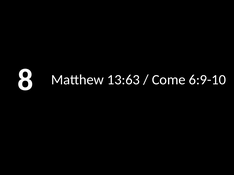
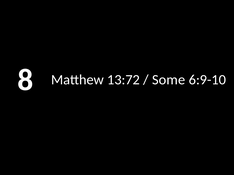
13:63: 13:63 -> 13:72 (123, 80)
Come: Come -> Some (169, 80)
